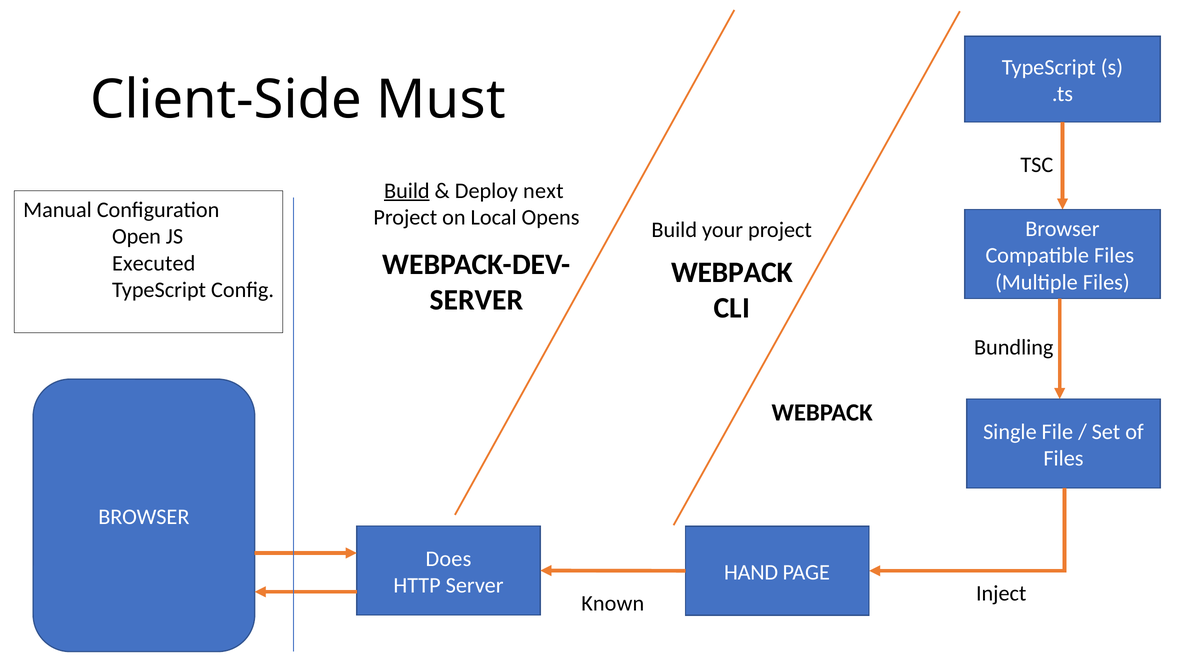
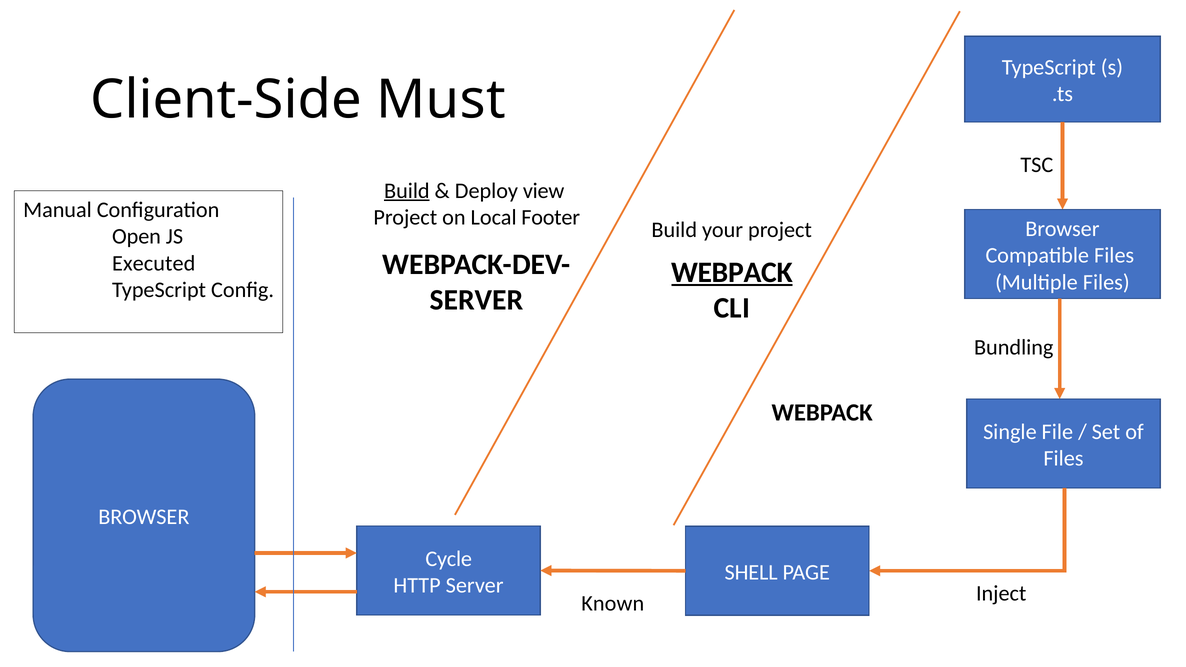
next: next -> view (544, 191)
Opens: Opens -> Footer (551, 217)
WEBPACK underline: none -> present (732, 272)
Does: Does -> Cycle (449, 559)
HAND: HAND -> SHELL (751, 572)
